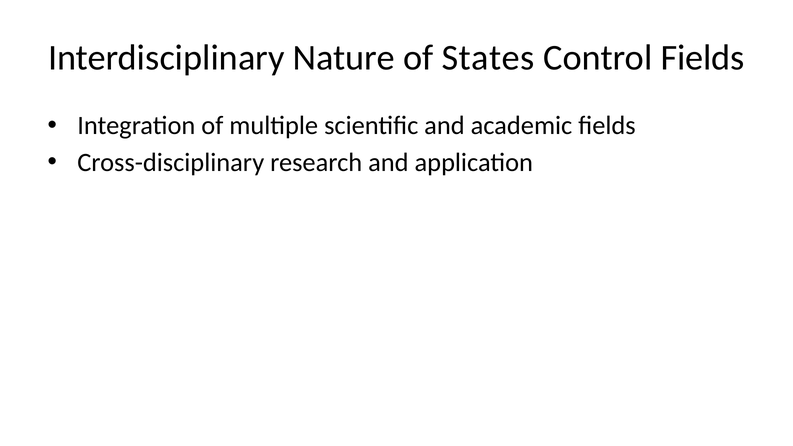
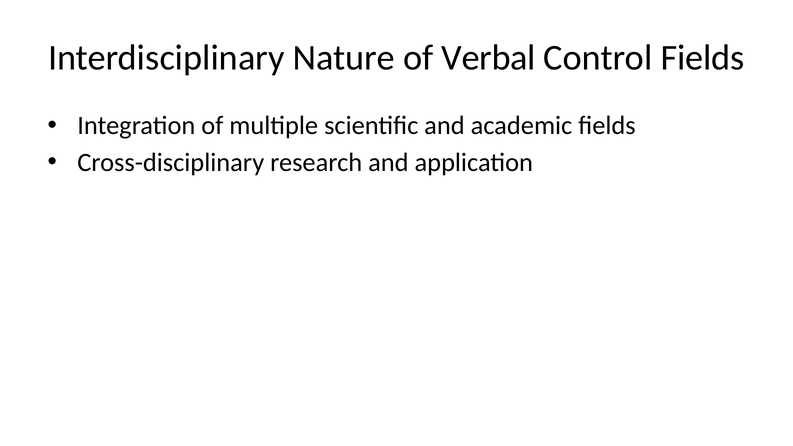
States: States -> Verbal (488, 58)
